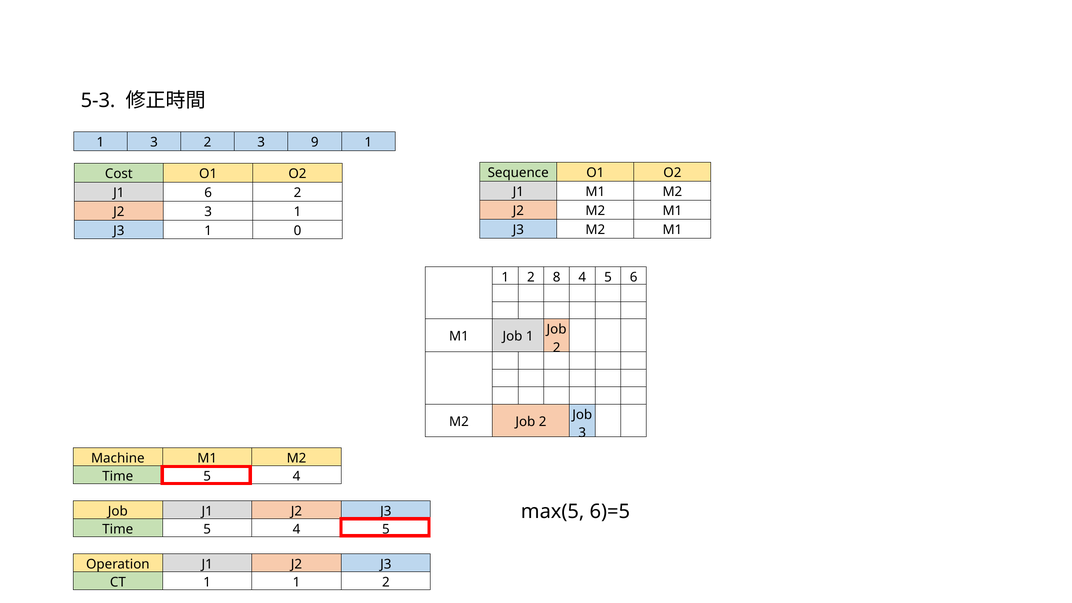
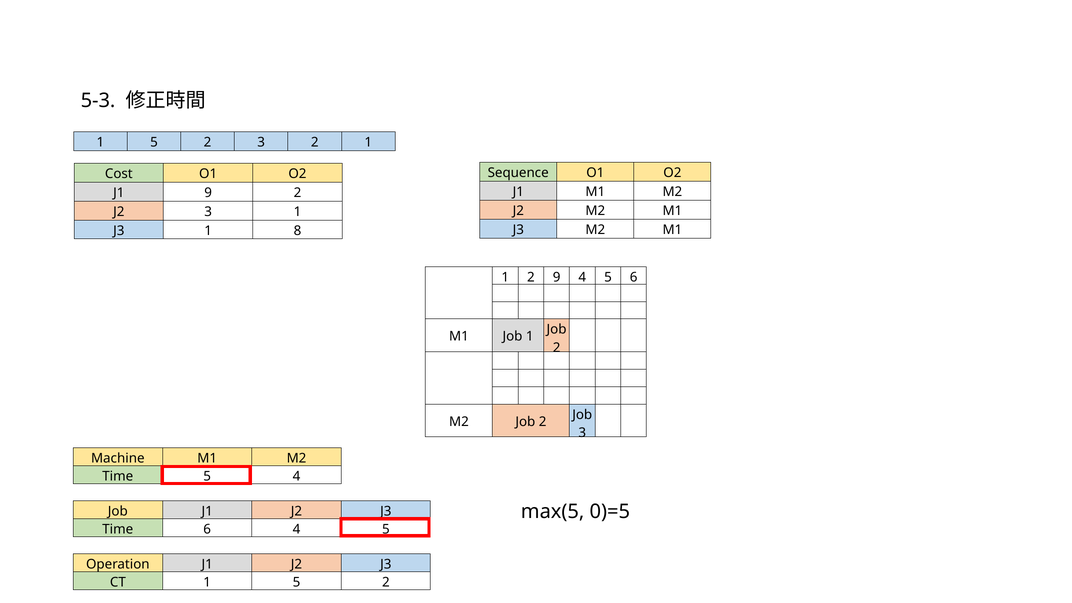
3: 3 -> 5 (154, 142)
3 9: 9 -> 2 (315, 142)
6: 6 -> 9 (208, 193)
0: 0 -> 8 (298, 231)
2 8: 8 -> 9 (557, 277)
6)=5: 6)=5 -> 0)=5 (610, 511)
5: 5 -> 6 (207, 529)
CT 1 1: 1 -> 5 (297, 582)
